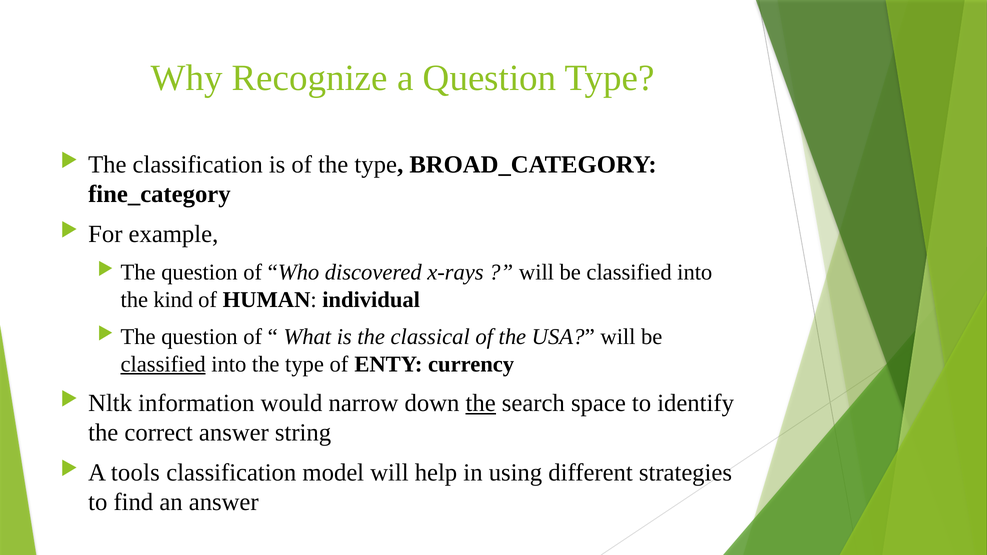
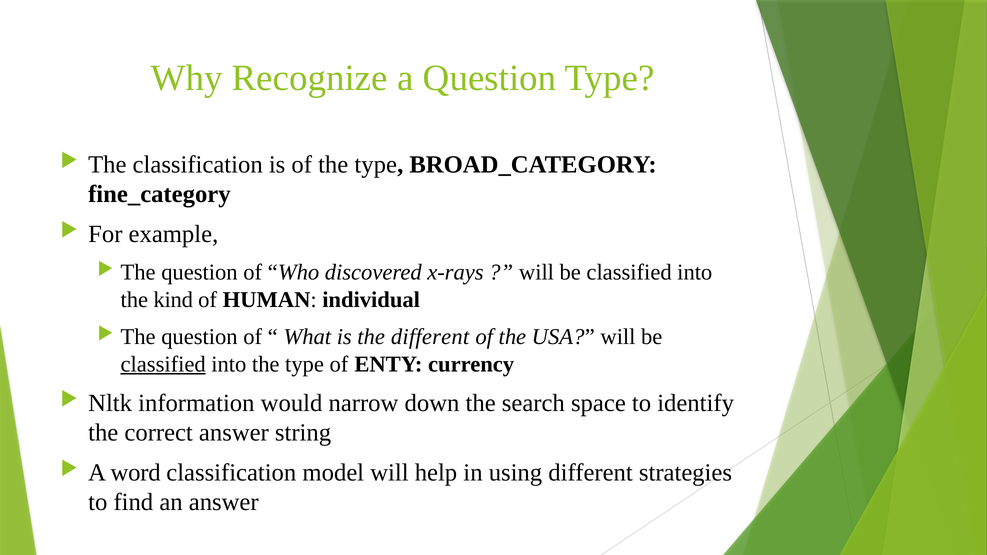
the classical: classical -> different (430, 337)
the underline: present -> none (481, 403)
tools: tools -> word (136, 473)
